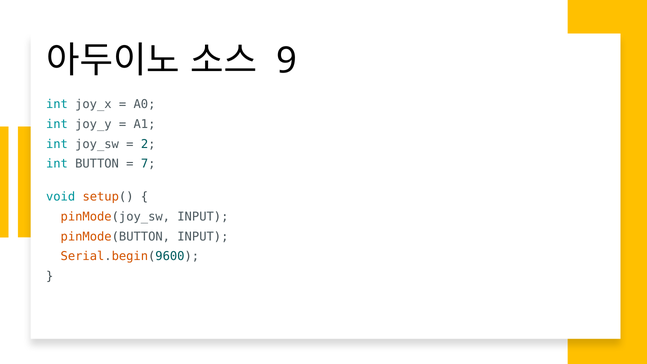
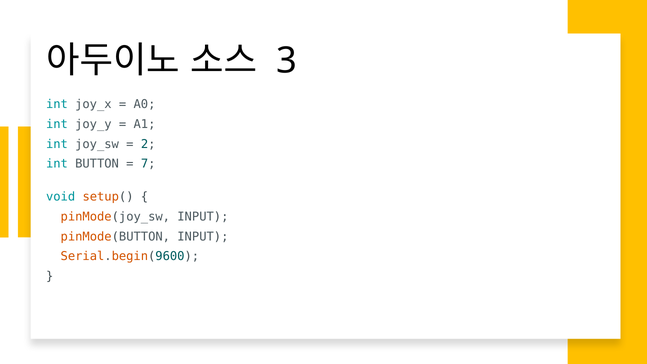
9: 9 -> 3 (286, 61)
